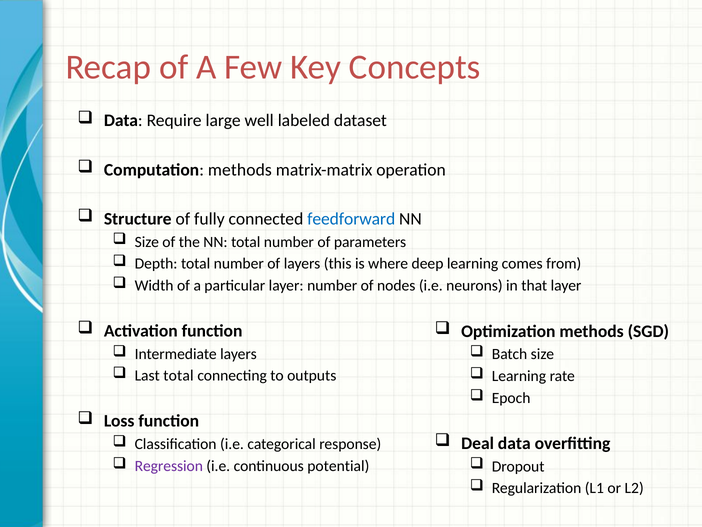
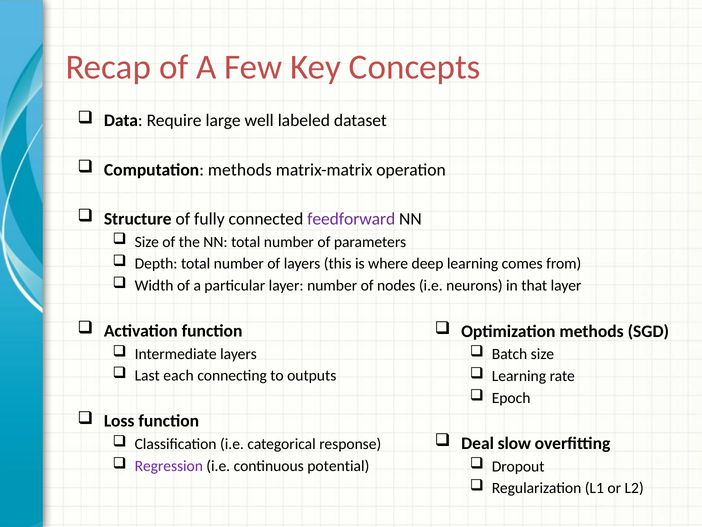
feedforward colour: blue -> purple (351, 219)
Last total: total -> each (178, 375)
Deal data: data -> slow (514, 443)
